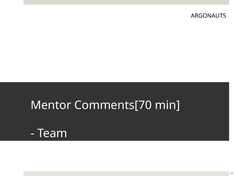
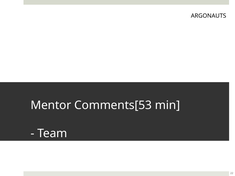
Comments[70: Comments[70 -> Comments[53 (113, 105)
